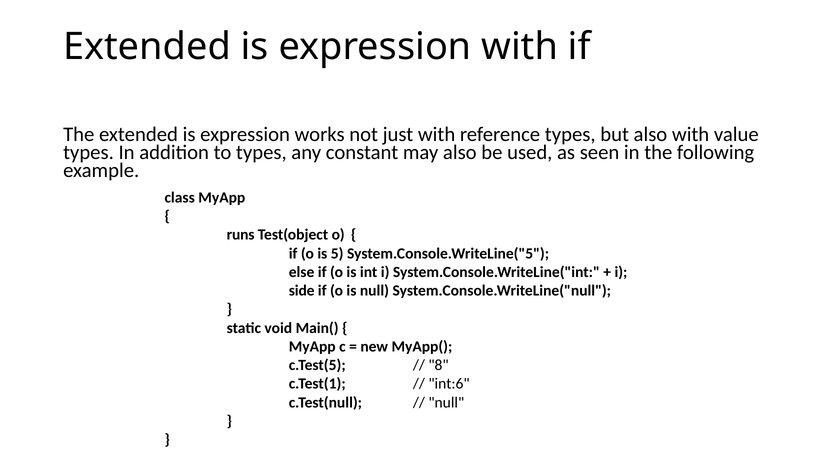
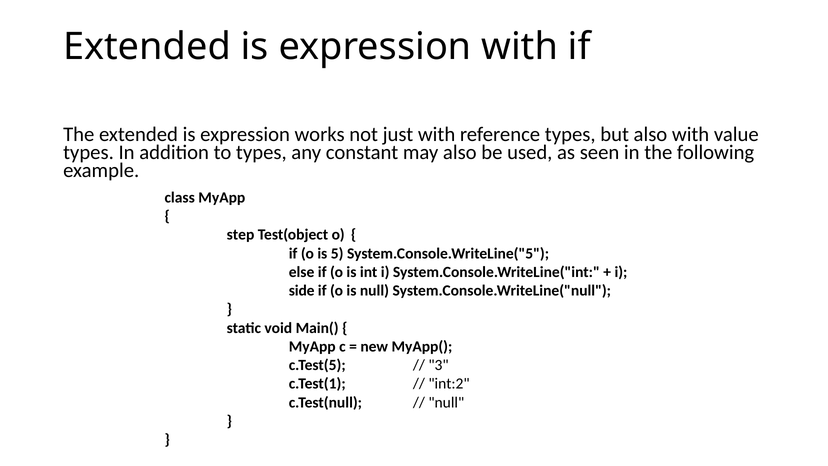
runs: runs -> step (241, 235)
8: 8 -> 3 (439, 365)
int:6: int:6 -> int:2 (449, 384)
